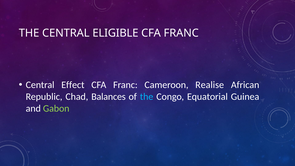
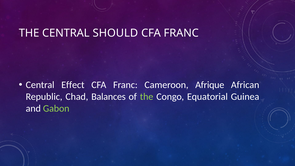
ELIGIBLE: ELIGIBLE -> SHOULD (115, 33)
Realise: Realise -> Afrique (210, 85)
the colour: light blue -> light green (147, 97)
